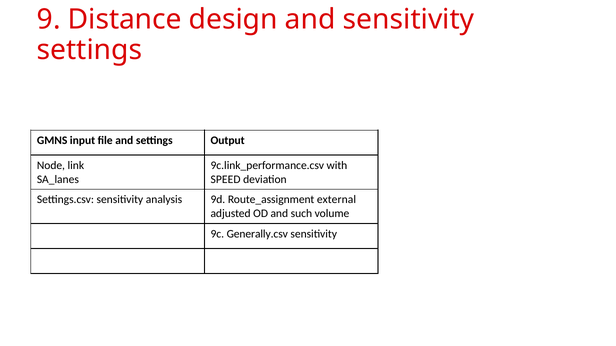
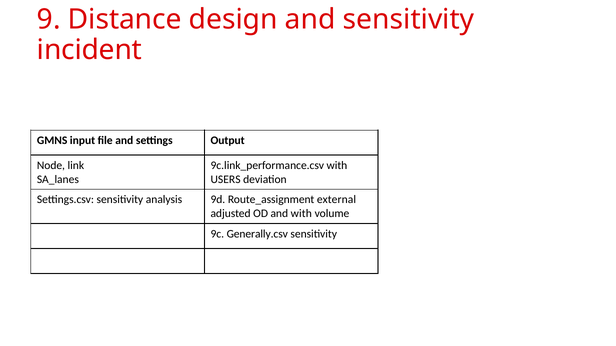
settings: settings -> incident (90, 50)
SPEED: SPEED -> USERS (226, 180)
and such: such -> with (301, 214)
